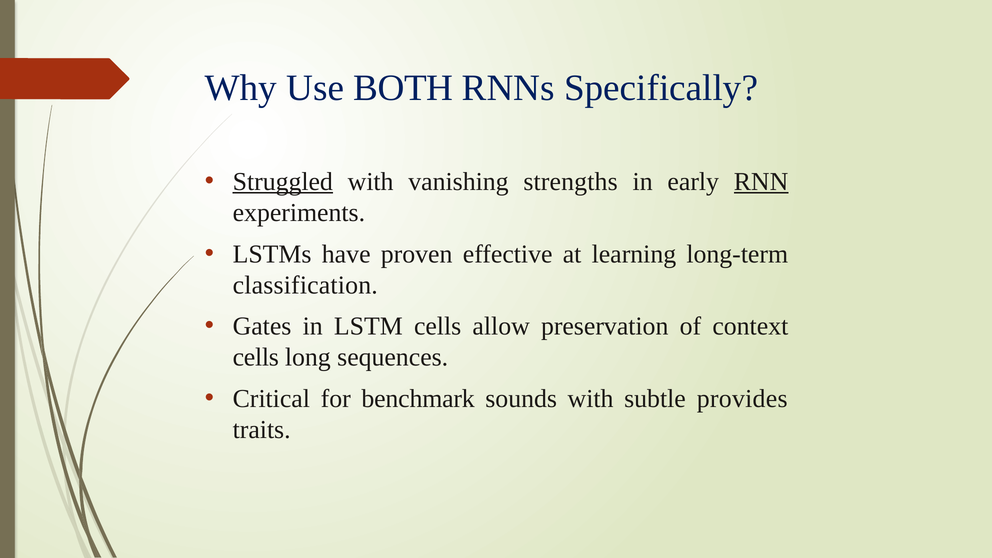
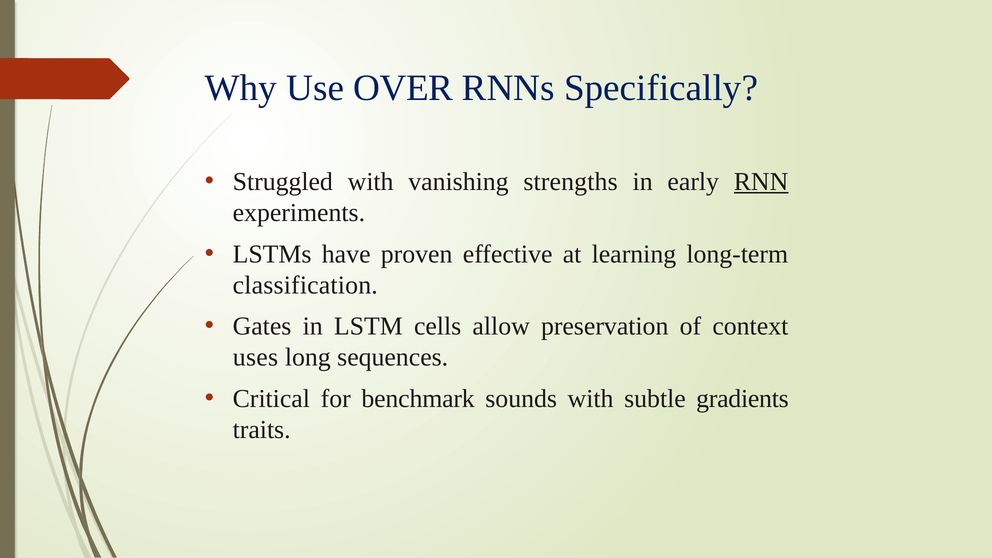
BOTH: BOTH -> OVER (403, 88)
Struggled underline: present -> none (283, 182)
cells: cells -> uses (255, 357)
provides: provides -> gradients (742, 399)
